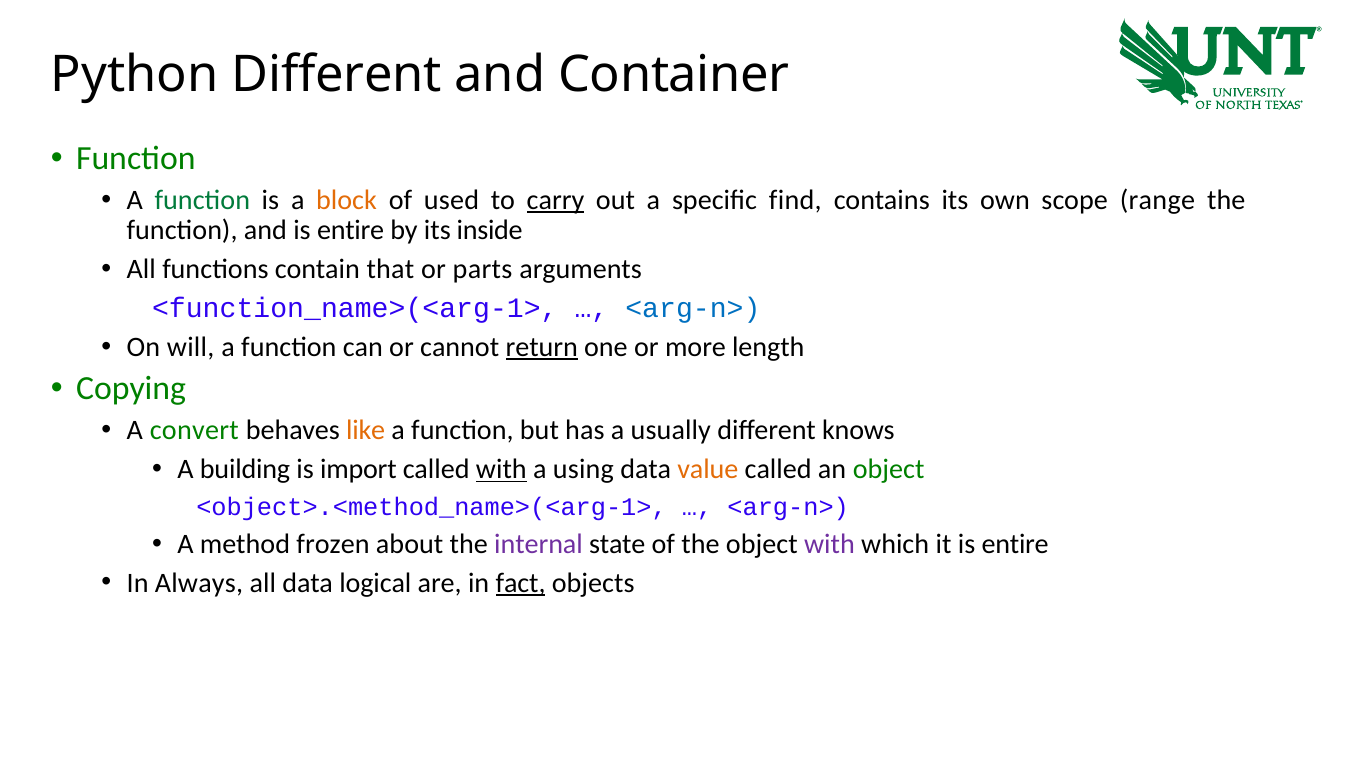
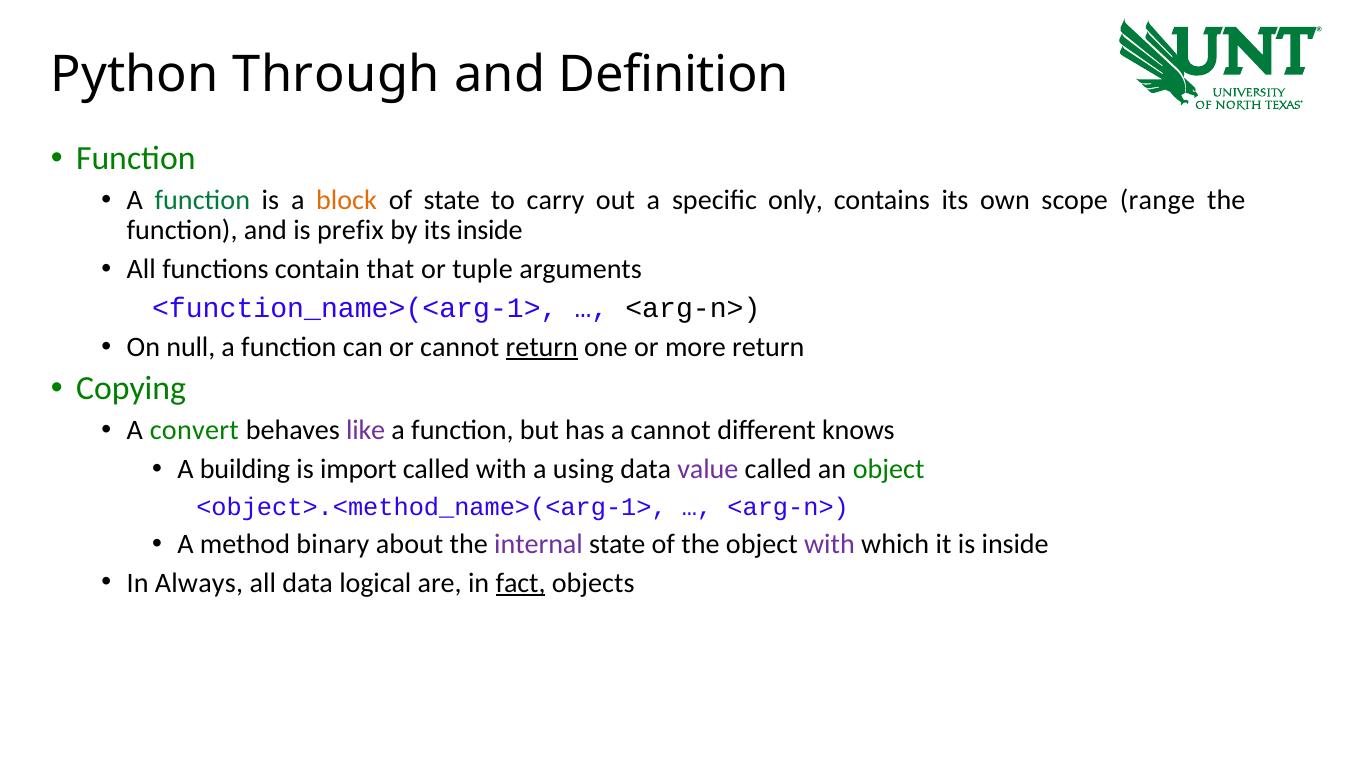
Python Different: Different -> Through (336, 75)
Container: Container -> Definition (674, 75)
of used: used -> state (452, 200)
carry underline: present -> none (555, 200)
find: find -> only (796, 200)
and is entire: entire -> prefix (350, 231)
parts: parts -> tuple (483, 269)
<arg-n> colour: blue -> black (693, 308)
will: will -> null (191, 347)
more length: length -> return (768, 347)
like colour: orange -> purple (366, 431)
a usually: usually -> cannot (671, 431)
with underline: present -> none (501, 469)
value colour: orange -> purple (708, 469)
frozen: frozen -> binary (333, 544)
it is entire: entire -> inside (1015, 544)
